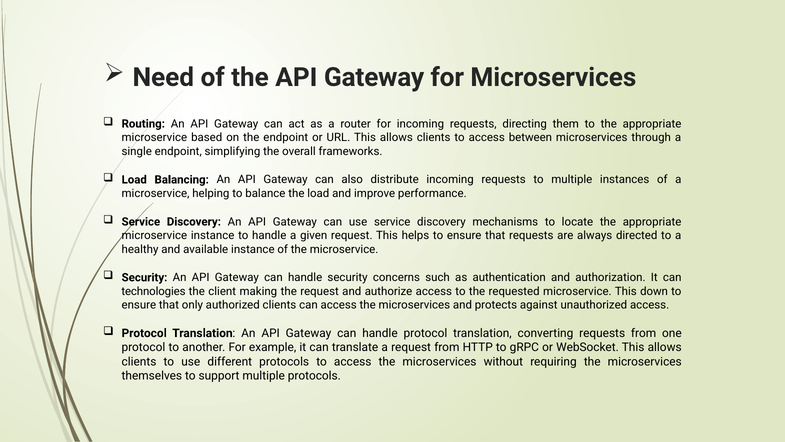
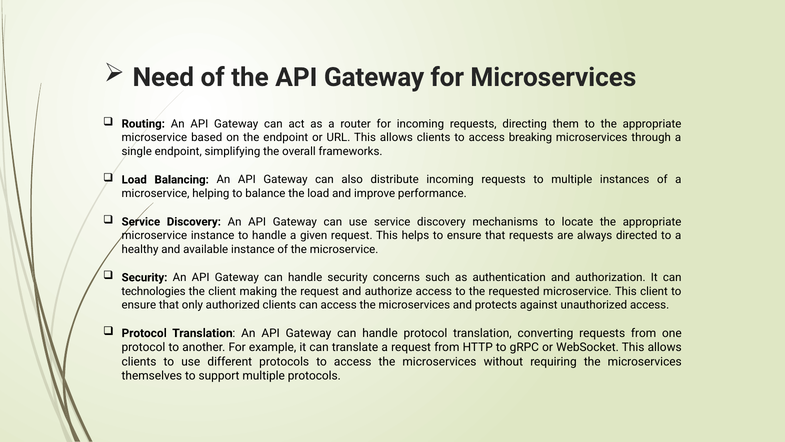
between: between -> breaking (530, 137)
This down: down -> client (654, 291)
